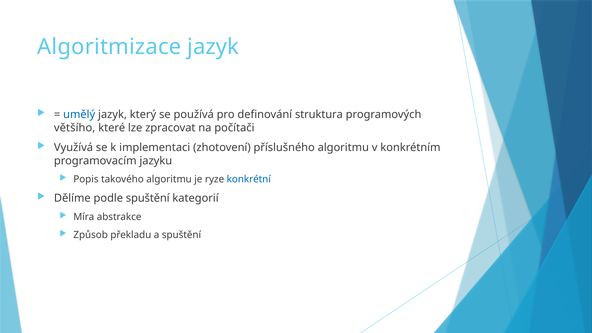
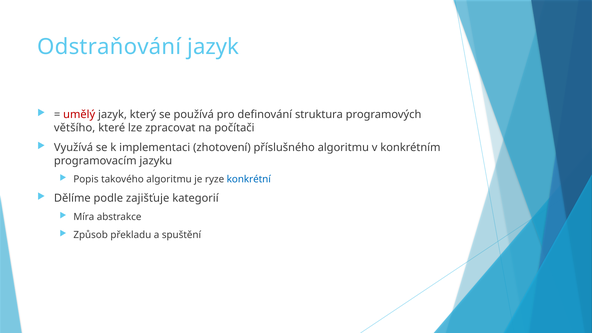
Algoritmizace: Algoritmizace -> Odstraňování (109, 47)
umělý colour: blue -> red (79, 115)
podle spuštění: spuštění -> zajišťuje (148, 198)
